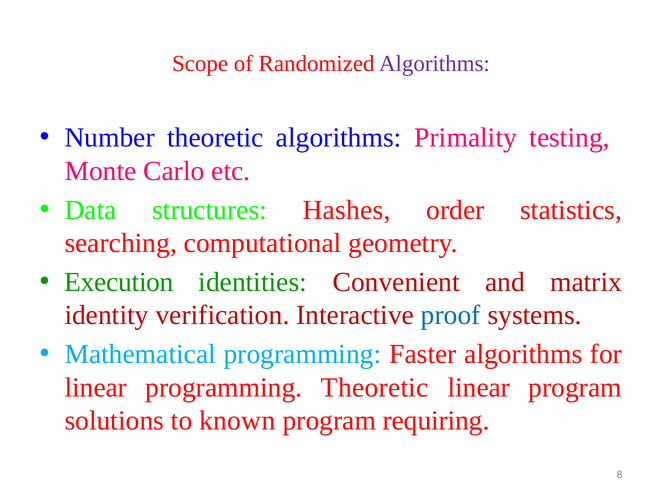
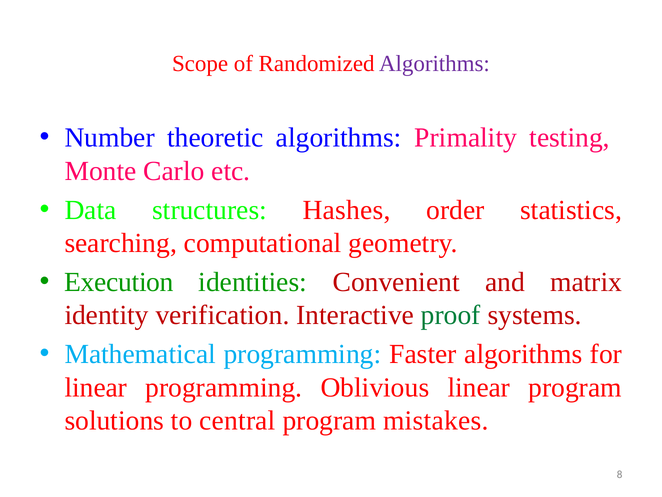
proof colour: blue -> green (451, 315)
programming Theoretic: Theoretic -> Oblivious (375, 387)
known: known -> central (237, 420)
requiring: requiring -> mistakes (436, 420)
